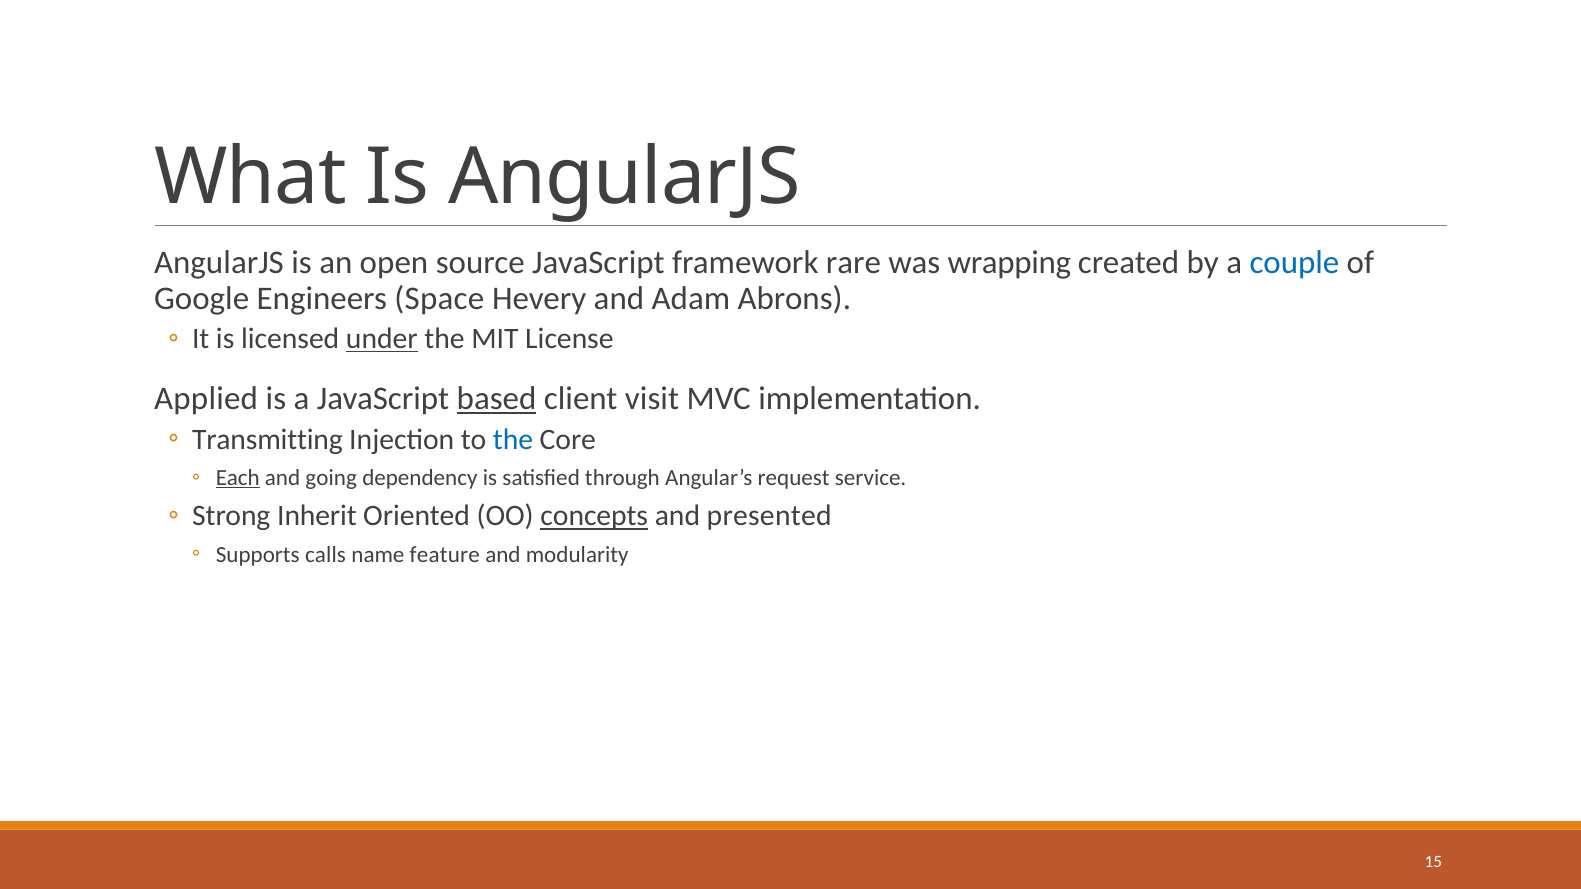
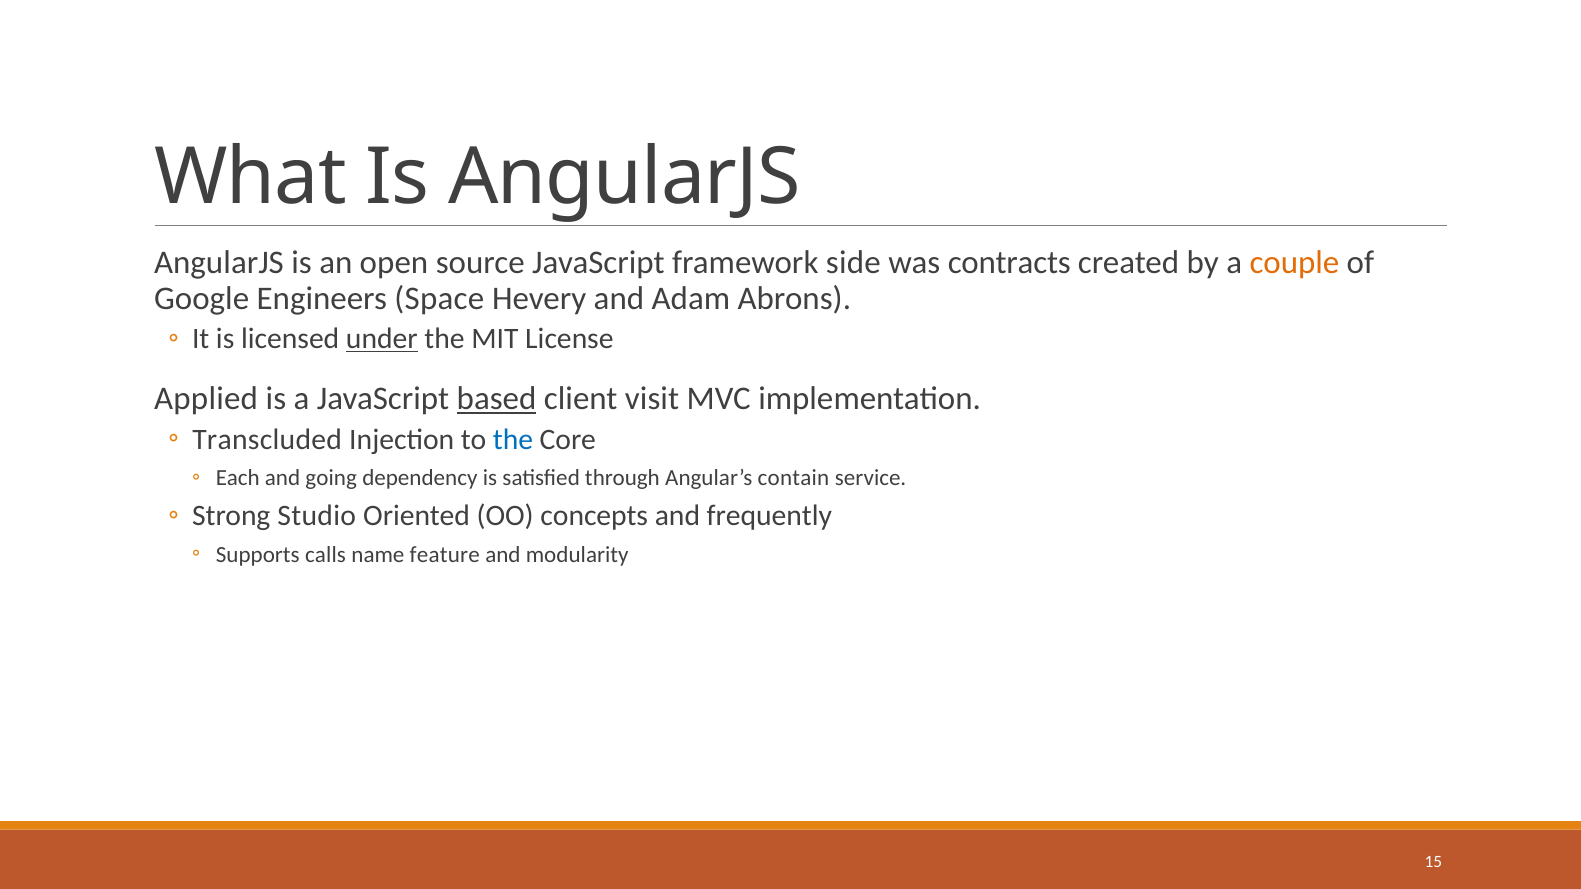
rare: rare -> side (853, 263)
wrapping: wrapping -> contracts (1009, 263)
couple colour: blue -> orange (1294, 263)
Transmitting: Transmitting -> Transcluded (267, 439)
Each underline: present -> none (238, 478)
request: request -> contain (794, 478)
Inherit: Inherit -> Studio (317, 516)
concepts underline: present -> none (594, 516)
presented: presented -> frequently (769, 516)
